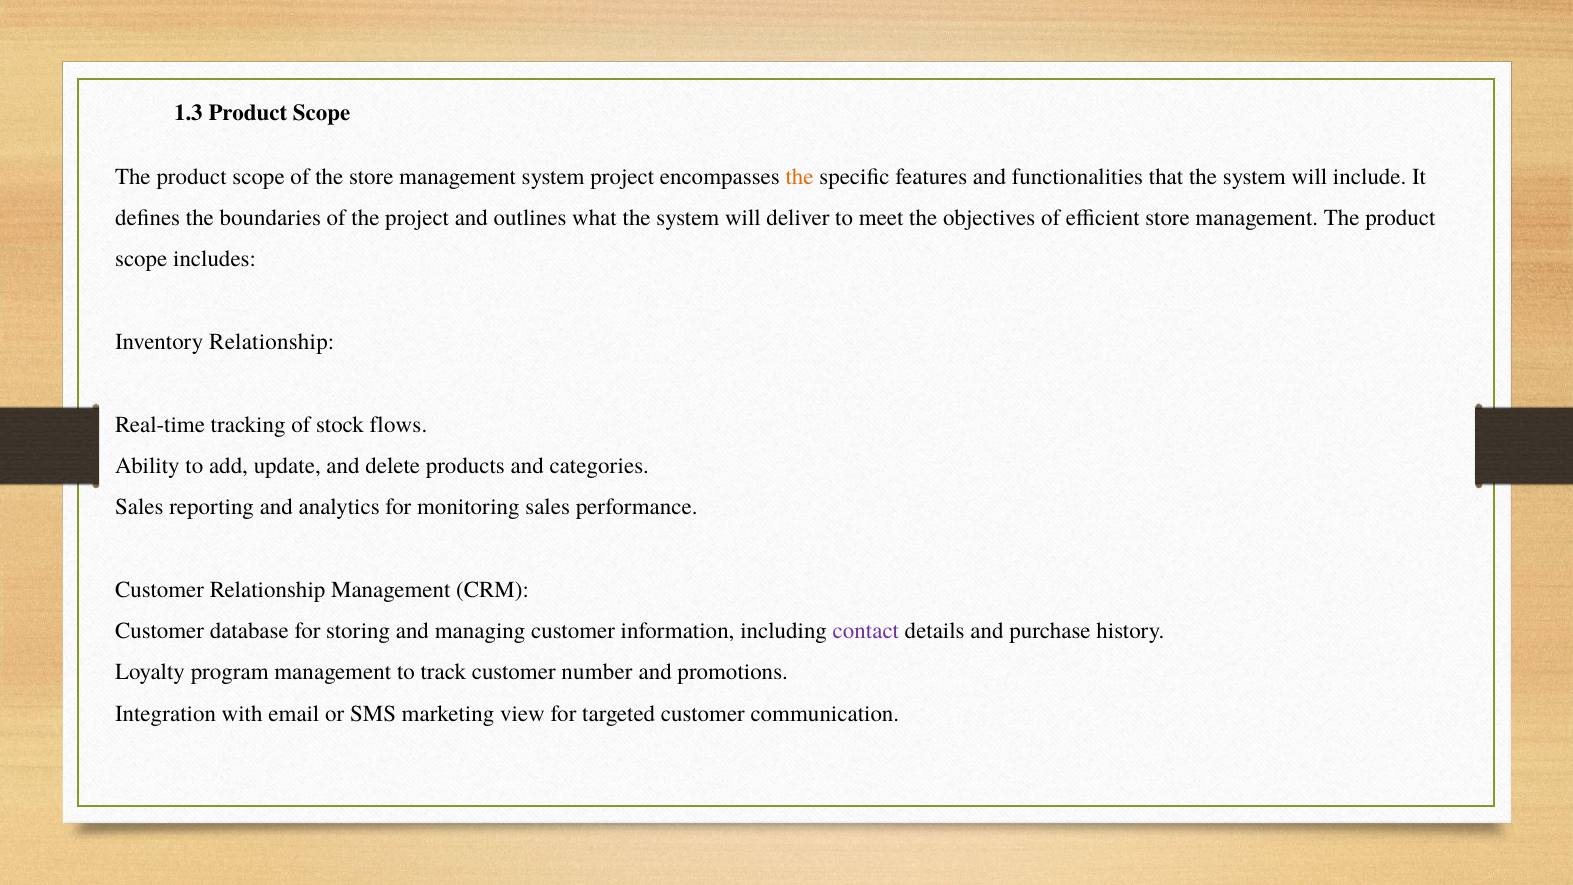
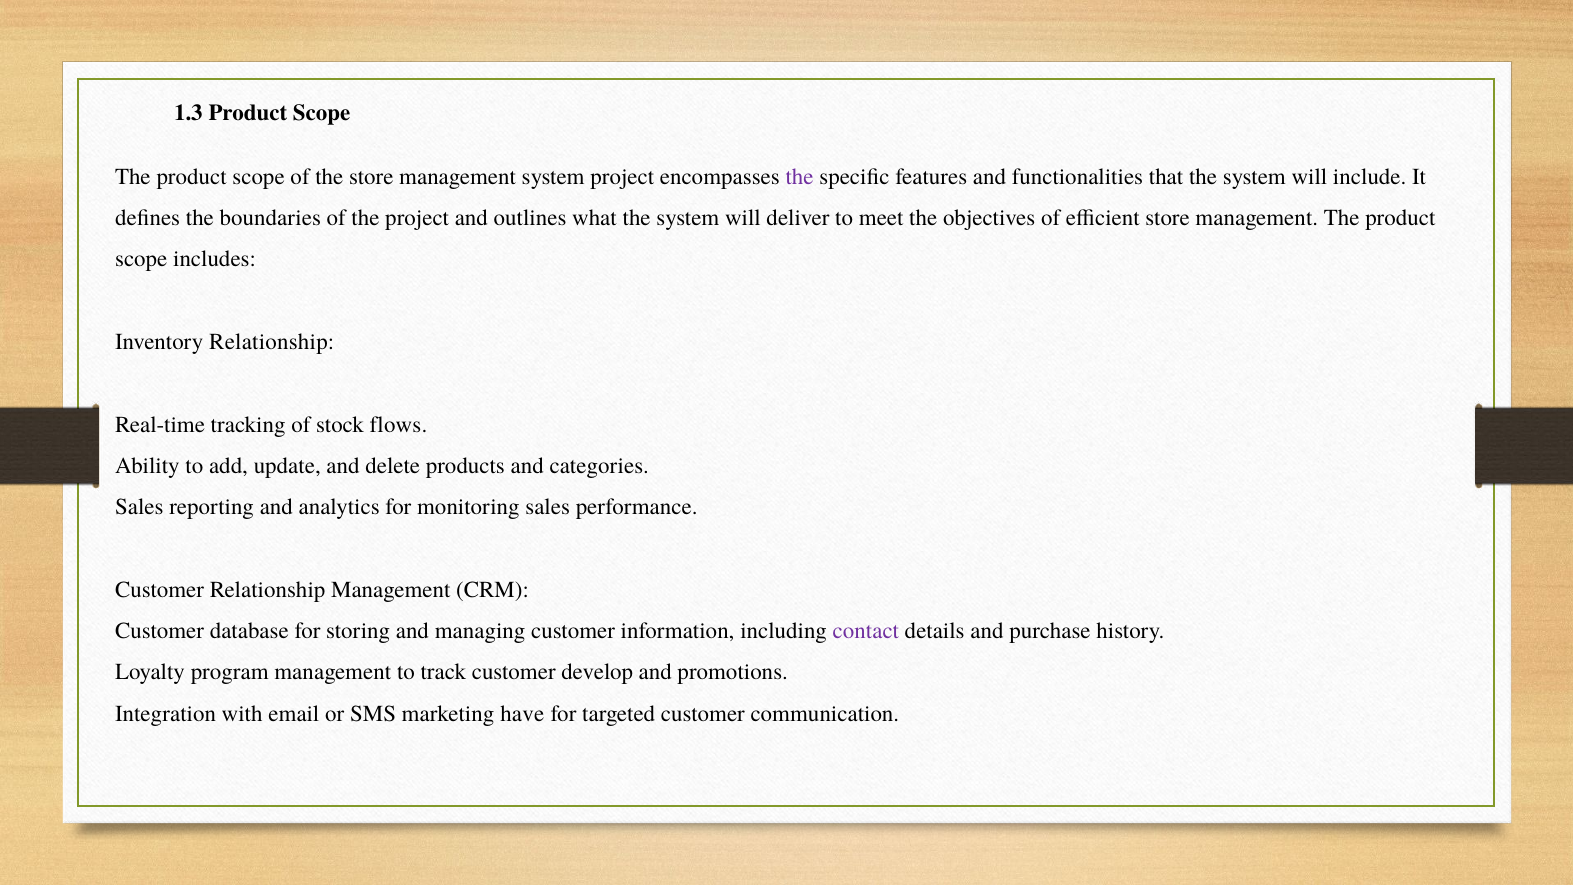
the colour: orange -> purple (800, 177)
number: number -> develop (597, 672)
view: view -> have (522, 714)
